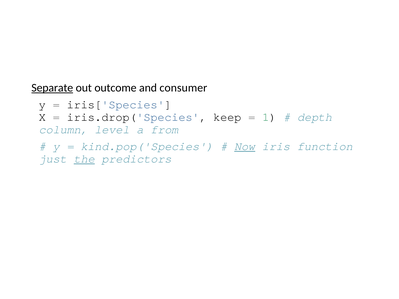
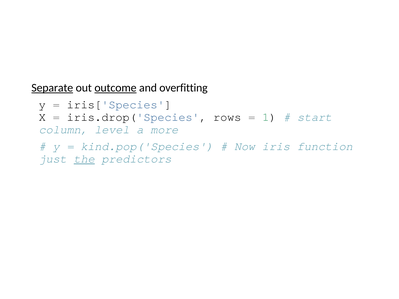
outcome underline: none -> present (115, 88)
consumer: consumer -> overfitting (183, 88)
keep: keep -> rows (227, 117)
depth: depth -> start (315, 117)
from: from -> more (165, 130)
Now underline: present -> none (245, 146)
